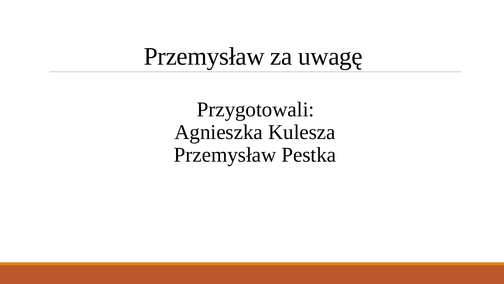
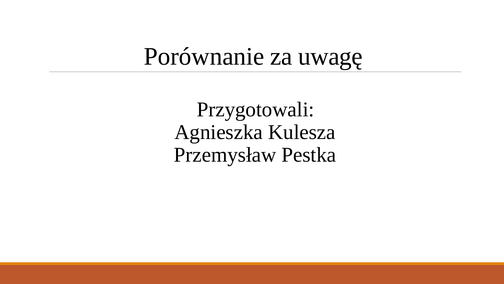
Przemysław: Przemysław -> Porównanie (204, 56)
